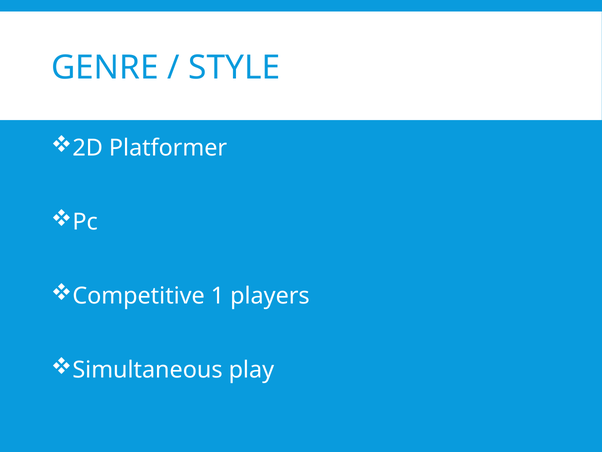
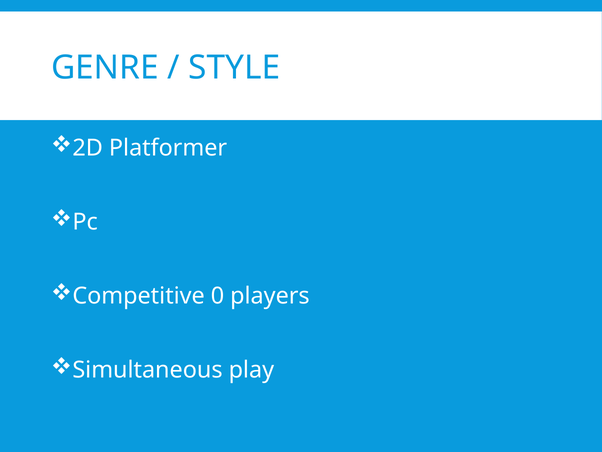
1: 1 -> 0 (217, 296)
